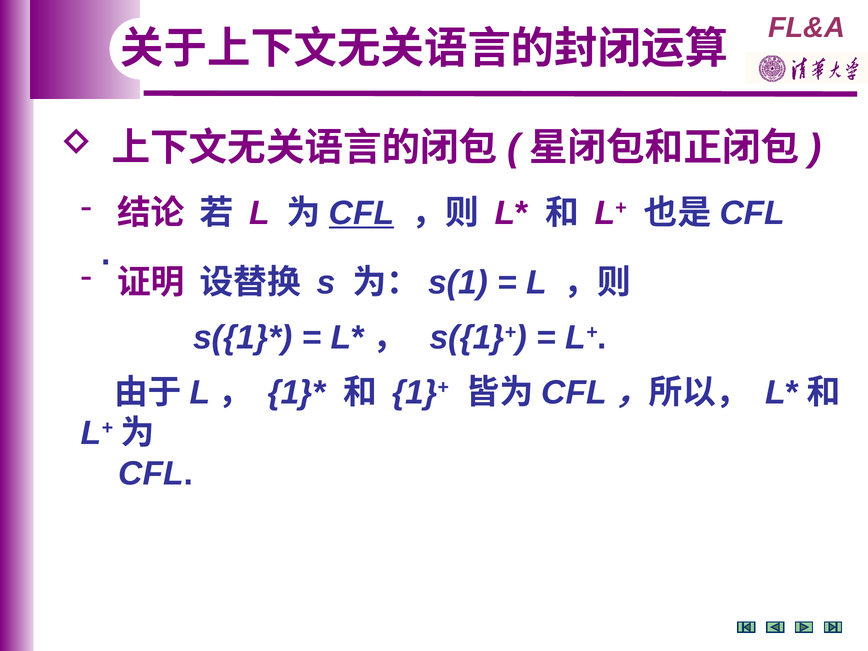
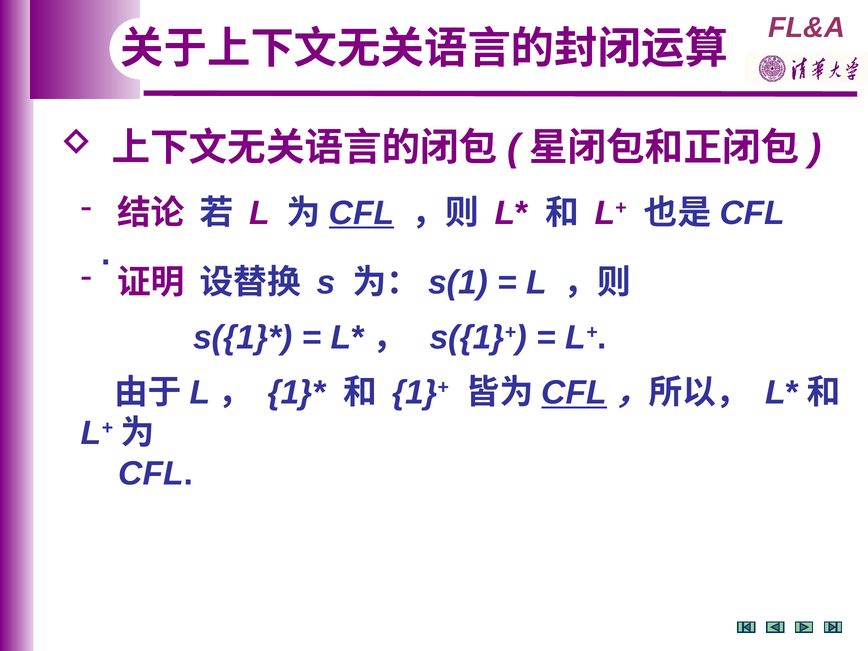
CFL underline: none -> present (574, 393)
